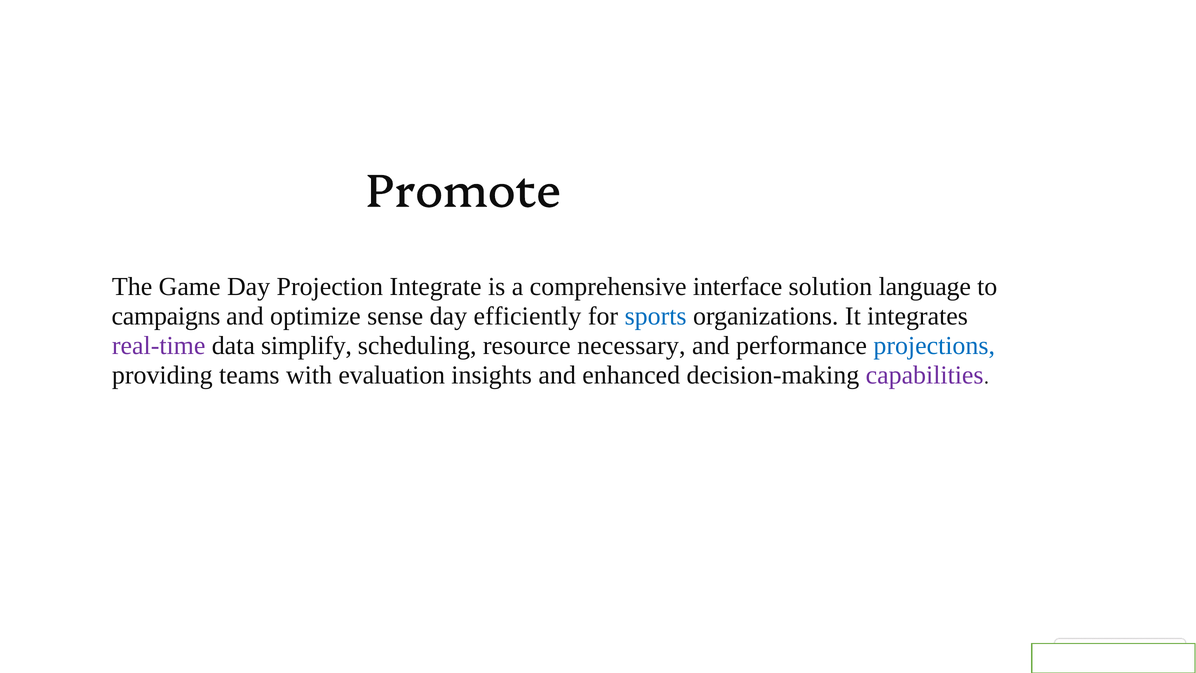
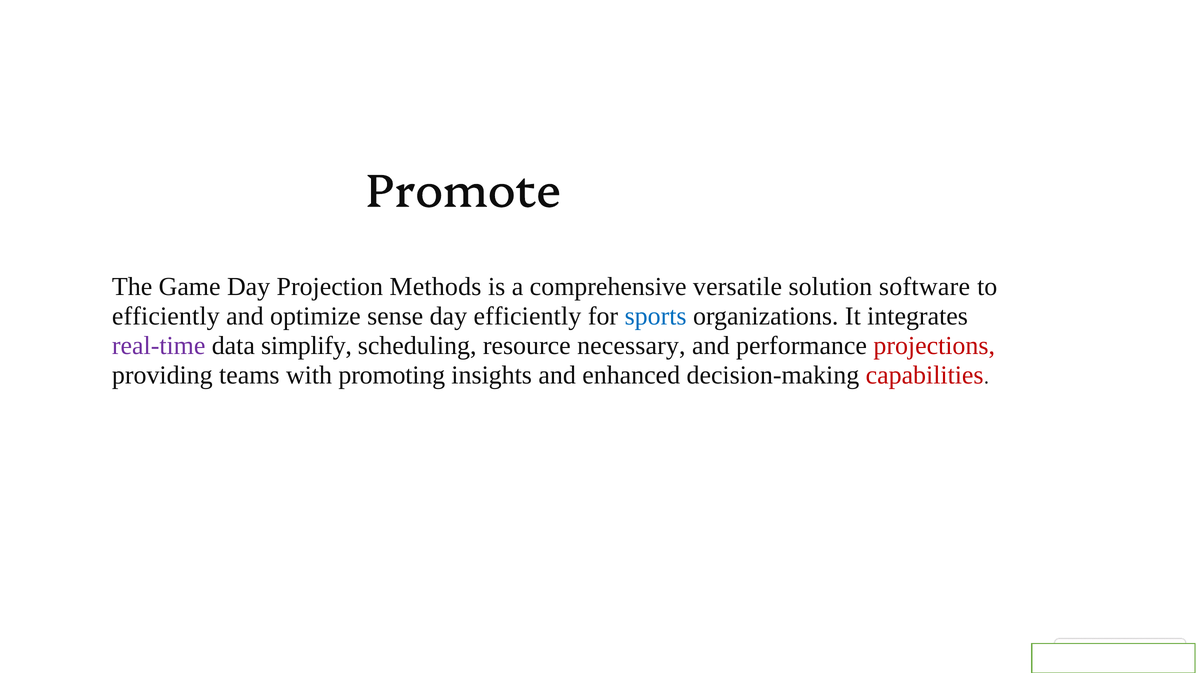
Integrate: Integrate -> Methods (435, 287)
interface: interface -> versatile (738, 287)
language: language -> software (925, 287)
campaigns: campaigns -> efficiently (166, 316)
projections colour: blue -> red (934, 346)
evaluation: evaluation -> promoting (392, 375)
capabilities colour: purple -> red (925, 375)
